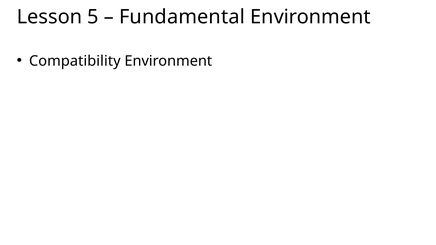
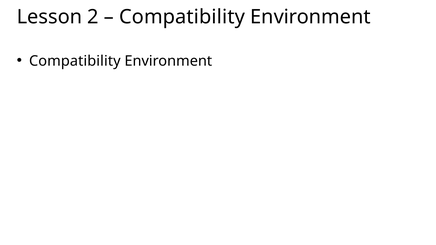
5: 5 -> 2 (93, 17)
Fundamental: Fundamental -> Compatibility (182, 17)
